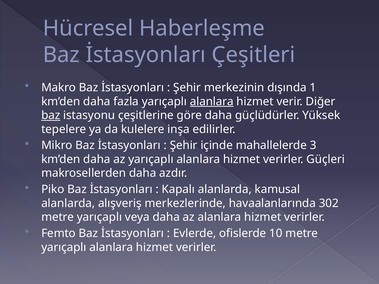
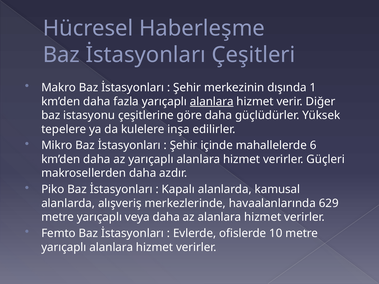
baz underline: present -> none (51, 115)
3: 3 -> 6 (313, 146)
302: 302 -> 629 (329, 203)
